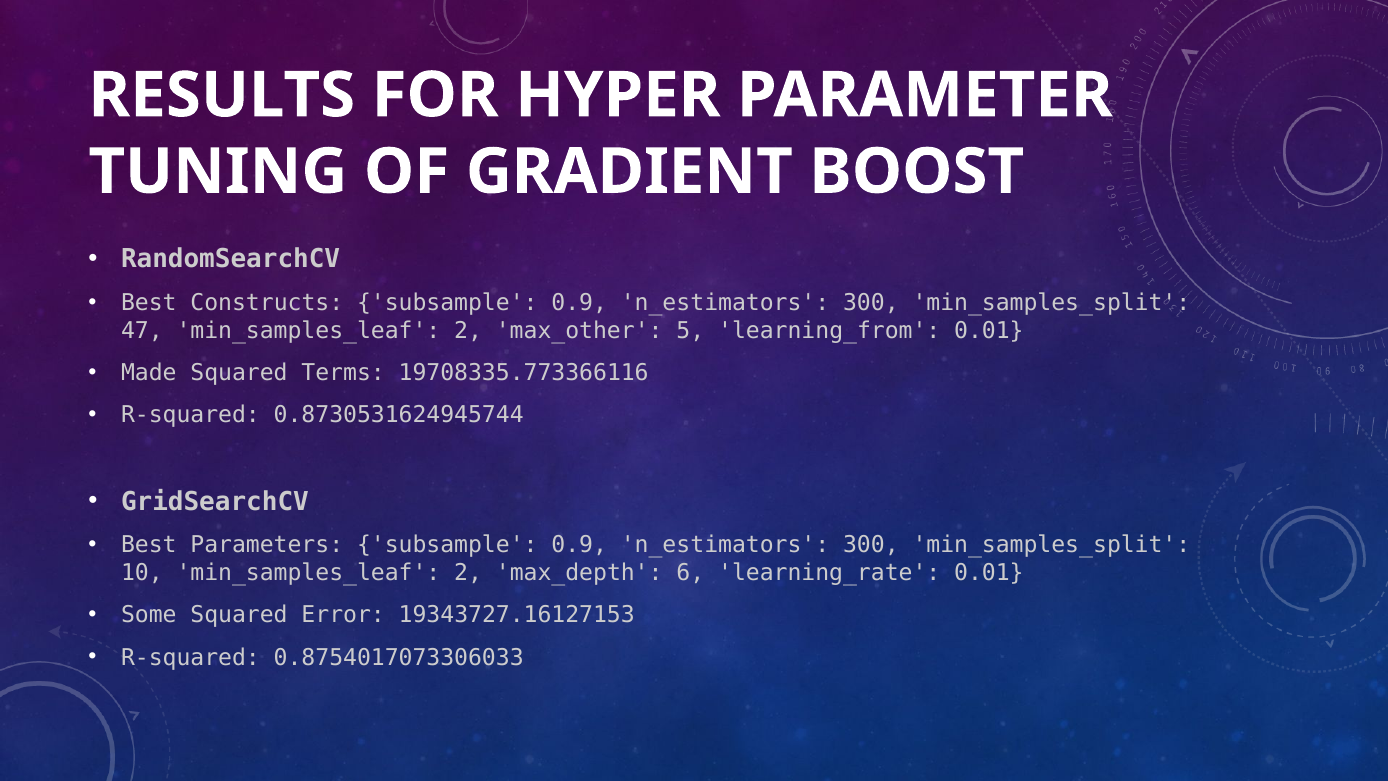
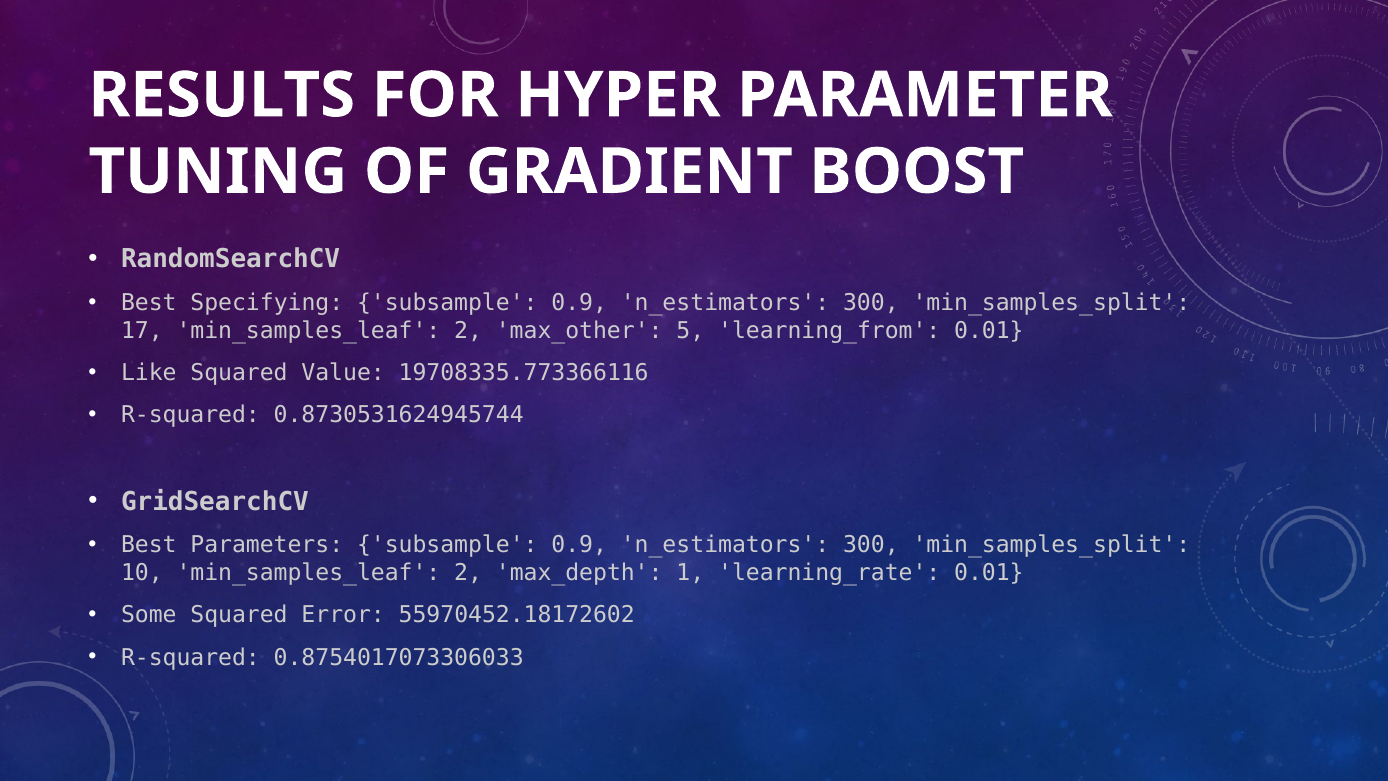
Constructs: Constructs -> Specifying (267, 303)
47: 47 -> 17 (142, 331)
Made: Made -> Like (149, 373)
Terms: Terms -> Value (343, 373)
6: 6 -> 1 (690, 573)
19343727.16127153: 19343727.16127153 -> 55970452.18172602 (517, 615)
